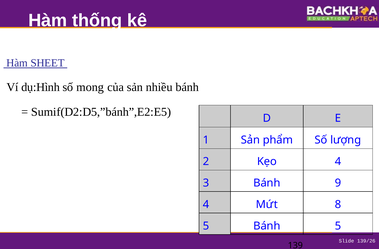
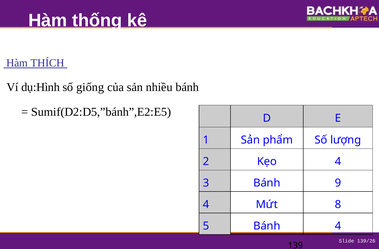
SHEET: SHEET -> THÍCH (47, 63)
mong: mong -> giống (90, 87)
Bánh 5: 5 -> 4 (338, 226)
